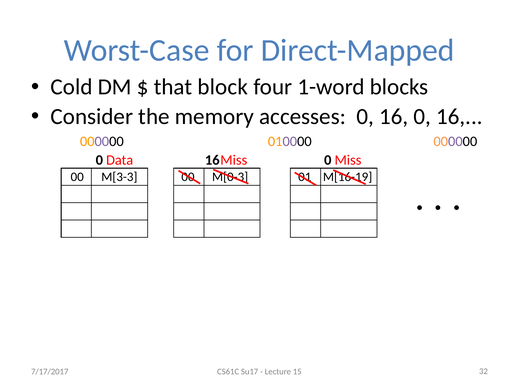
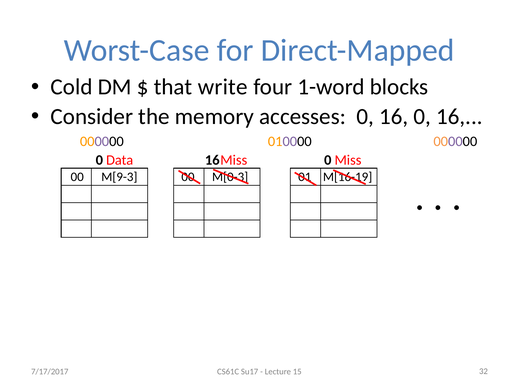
block: block -> write (223, 87)
M[3-3: M[3-3 -> M[9-3 (119, 177)
